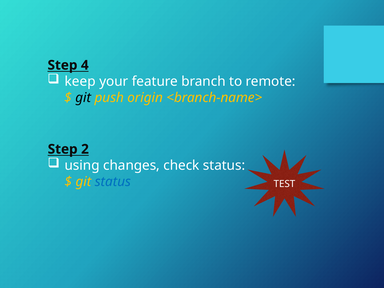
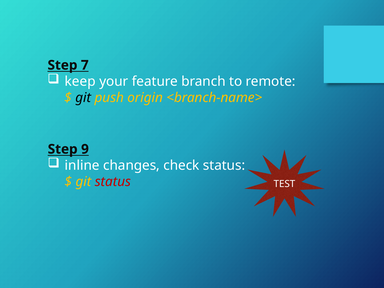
4: 4 -> 7 (85, 65)
2: 2 -> 9 (85, 149)
using: using -> inline (82, 165)
status colour: blue -> red (113, 182)
